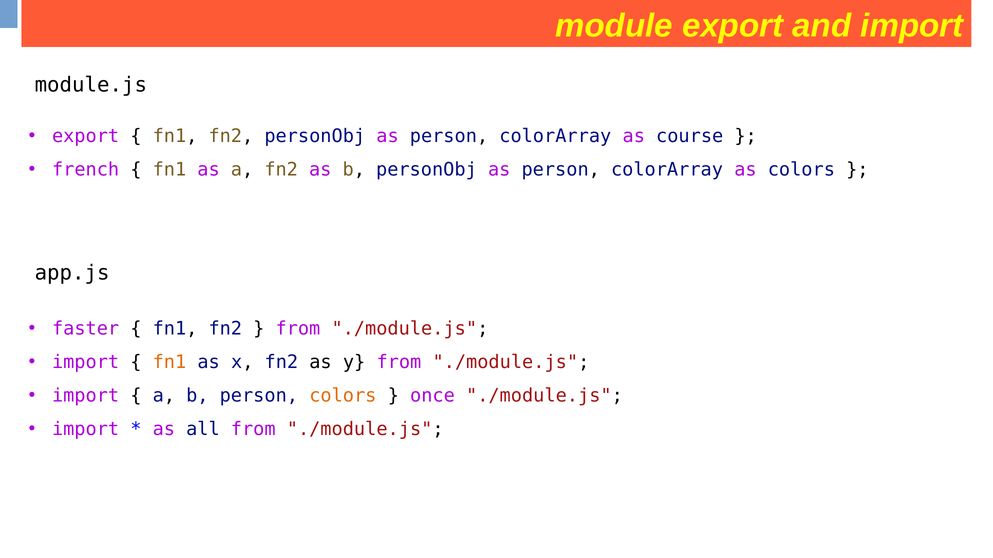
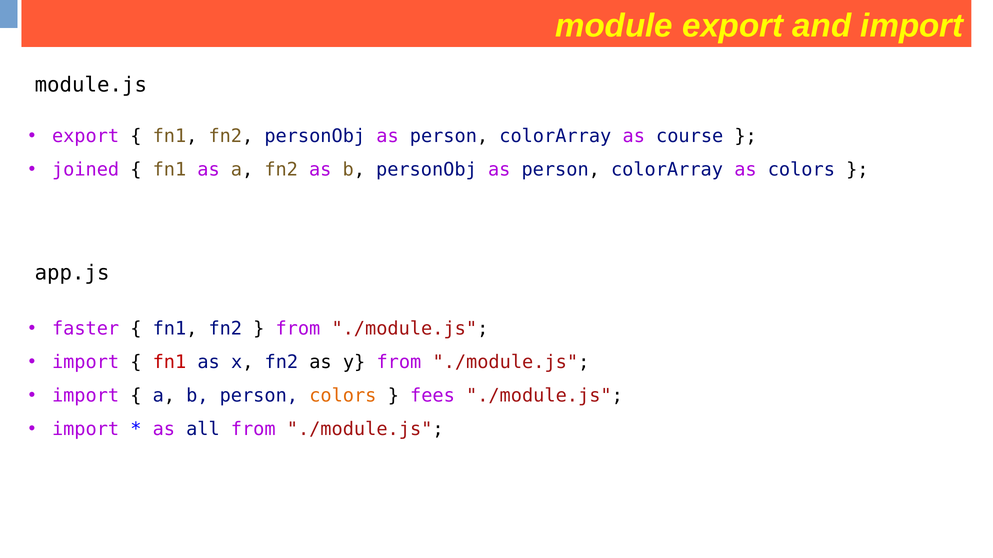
french: french -> joined (86, 170)
fn1 colour: orange -> red (169, 362)
once: once -> fees (432, 396)
